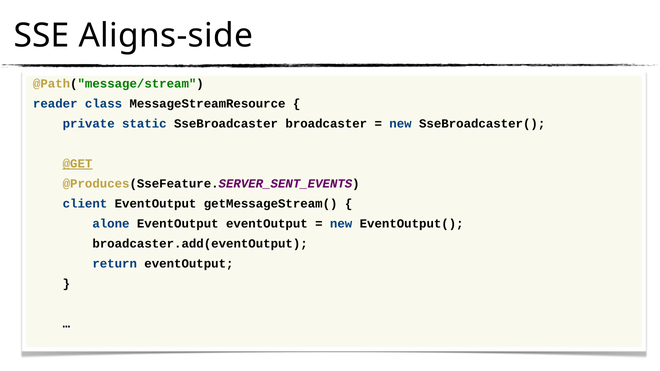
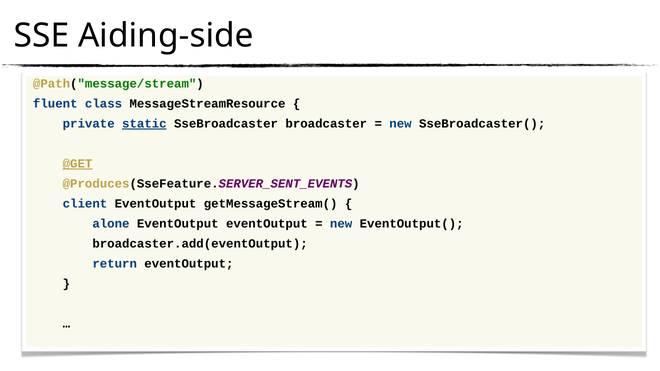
Aligns-side: Aligns-side -> Aiding-side (166, 36)
reader: reader -> fluent (55, 104)
static underline: none -> present (144, 124)
